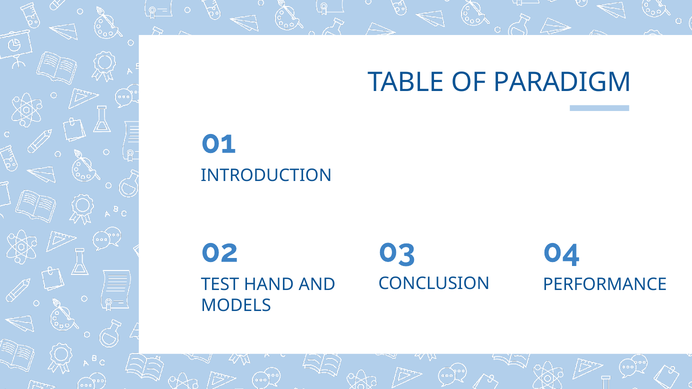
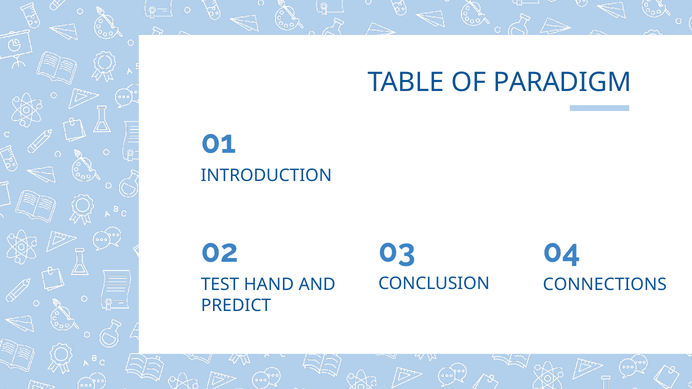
PERFORMANCE: PERFORMANCE -> CONNECTIONS (605, 285)
MODELS: MODELS -> PREDICT (236, 306)
